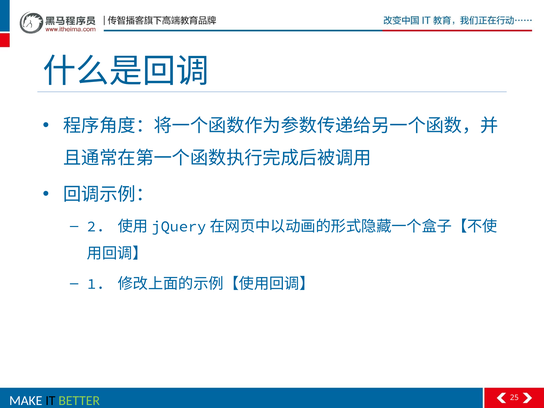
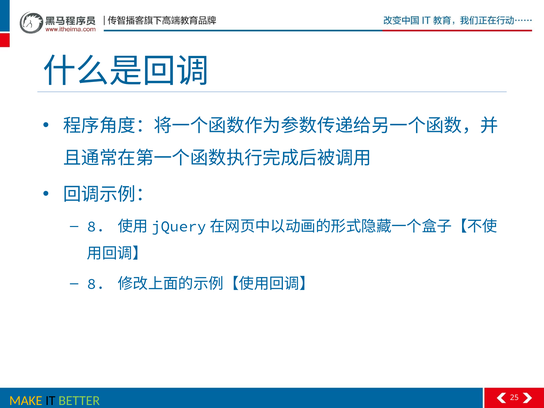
2: 2 -> 8 (96, 226)
1: 1 -> 8 (96, 284)
MAKE colour: white -> yellow (26, 401)
